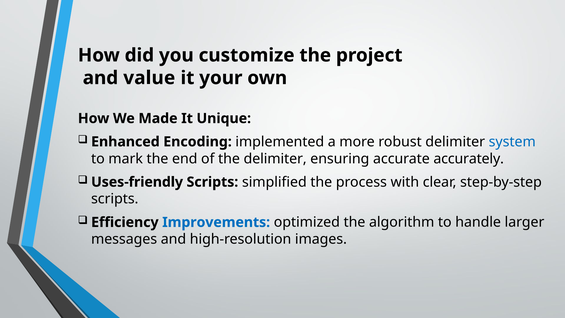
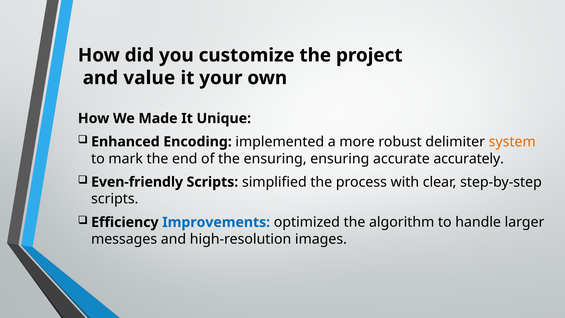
system colour: blue -> orange (512, 142)
the delimiter: delimiter -> ensuring (275, 159)
Uses-friendly: Uses-friendly -> Even-friendly (137, 182)
